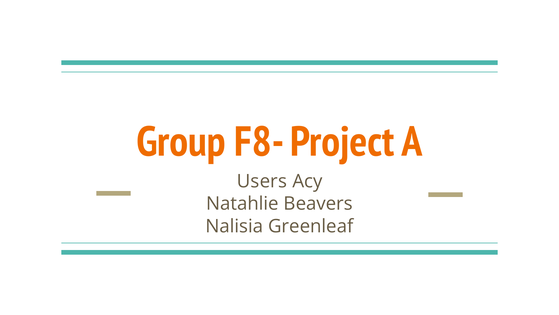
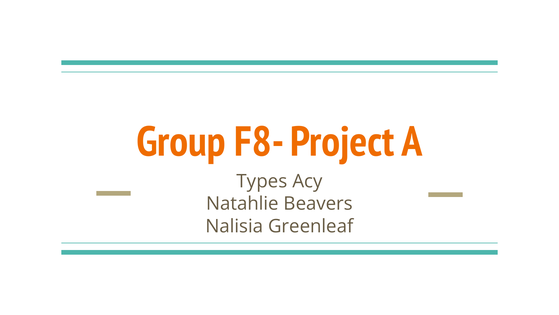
Users: Users -> Types (262, 181)
